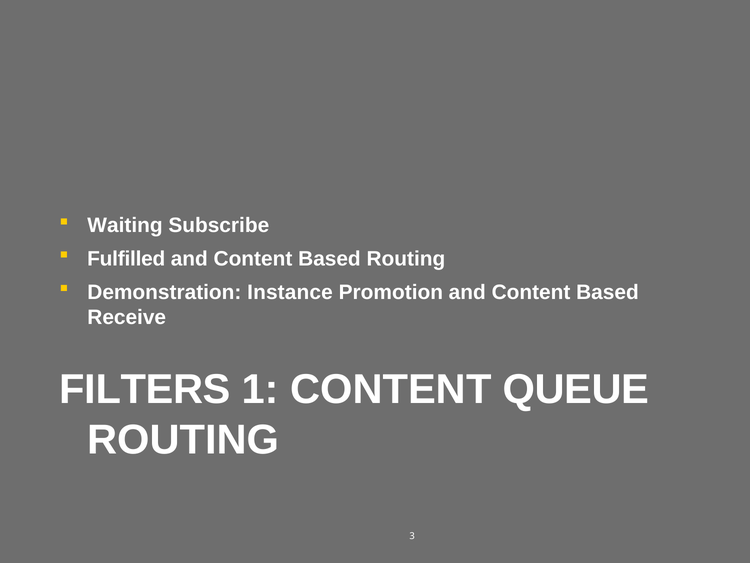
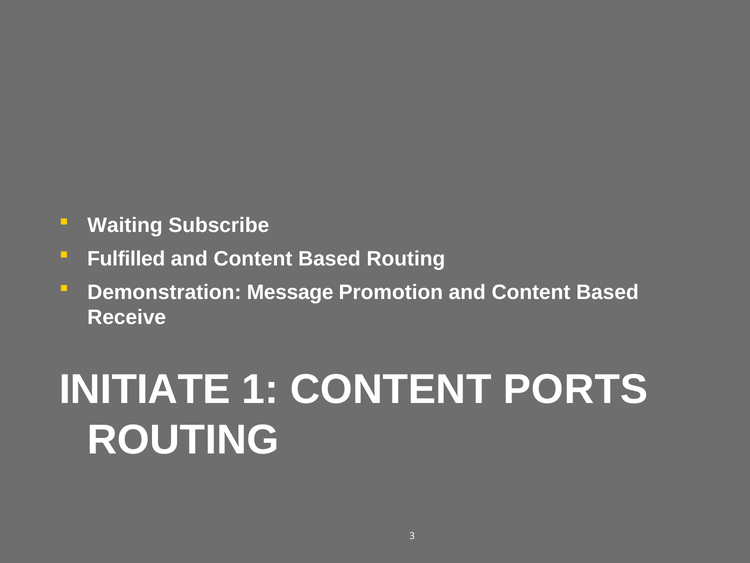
Instance: Instance -> Message (290, 292)
FILTERS: FILTERS -> INITIATE (145, 389)
QUEUE: QUEUE -> PORTS (576, 389)
